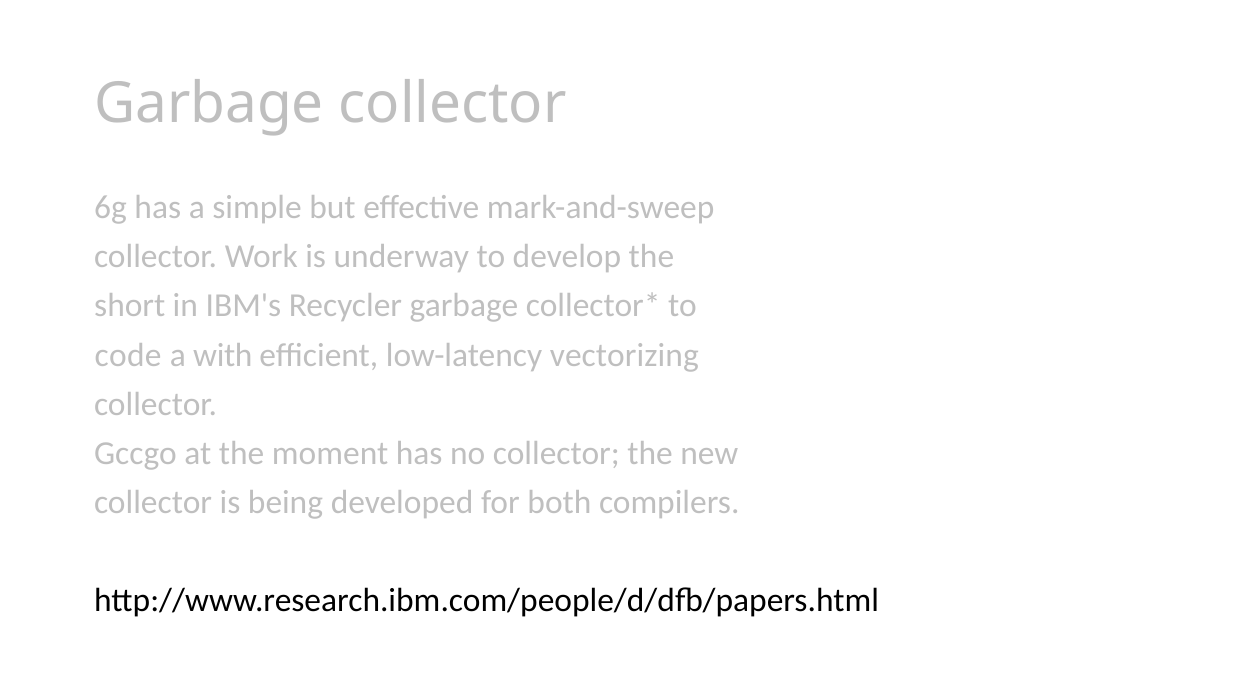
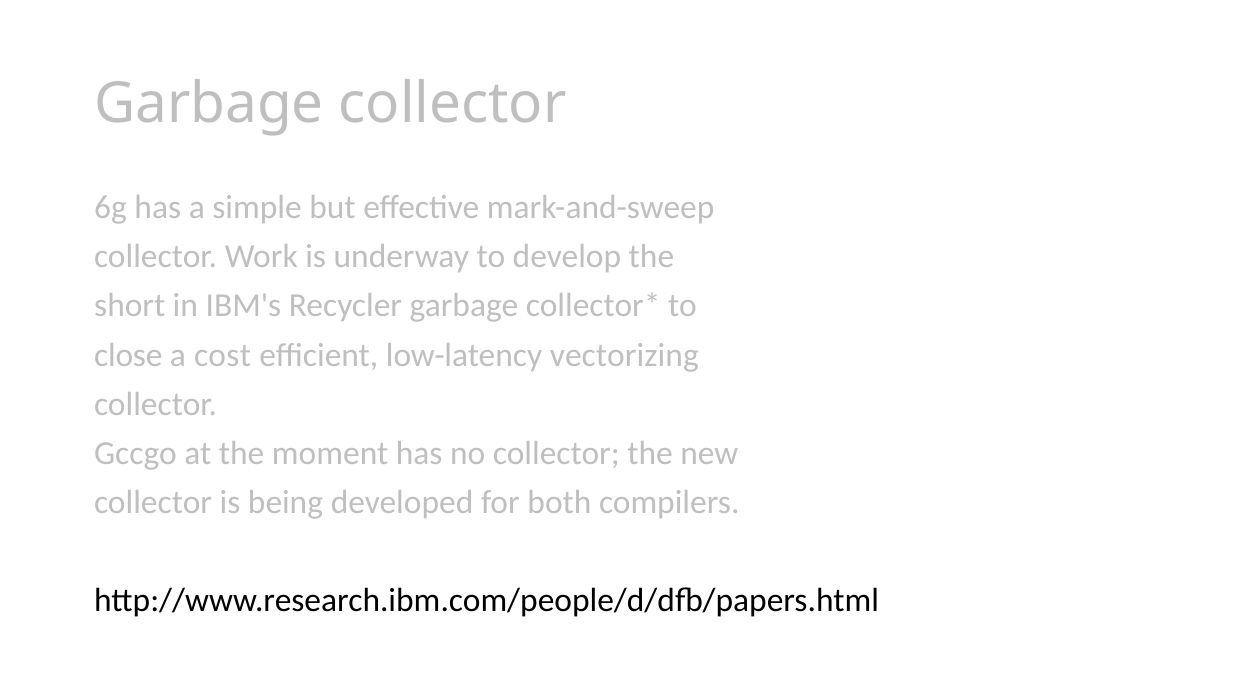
code: code -> close (128, 355)
with: with -> cost (223, 355)
